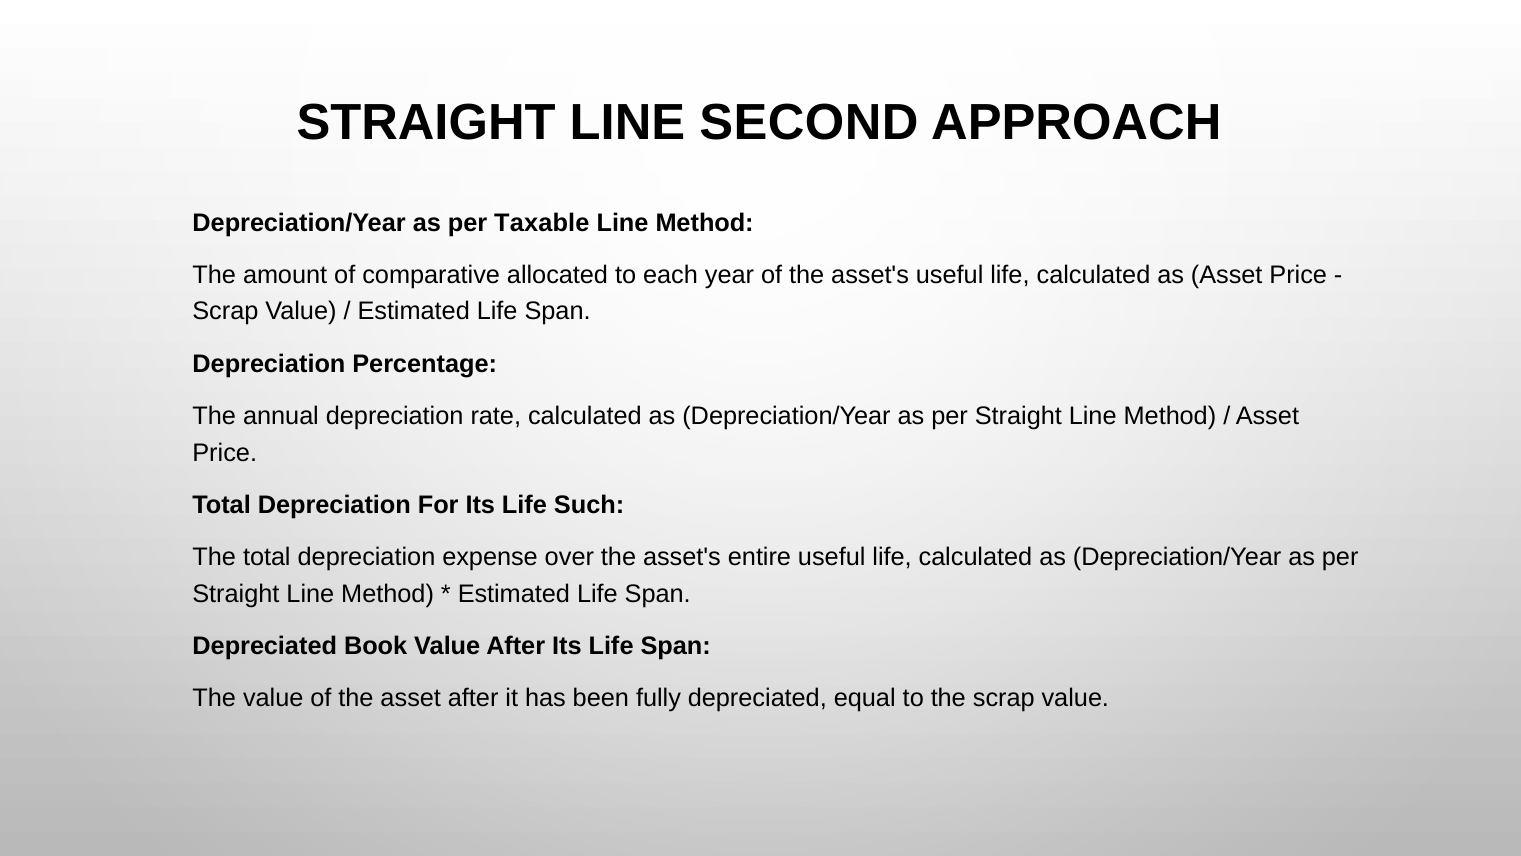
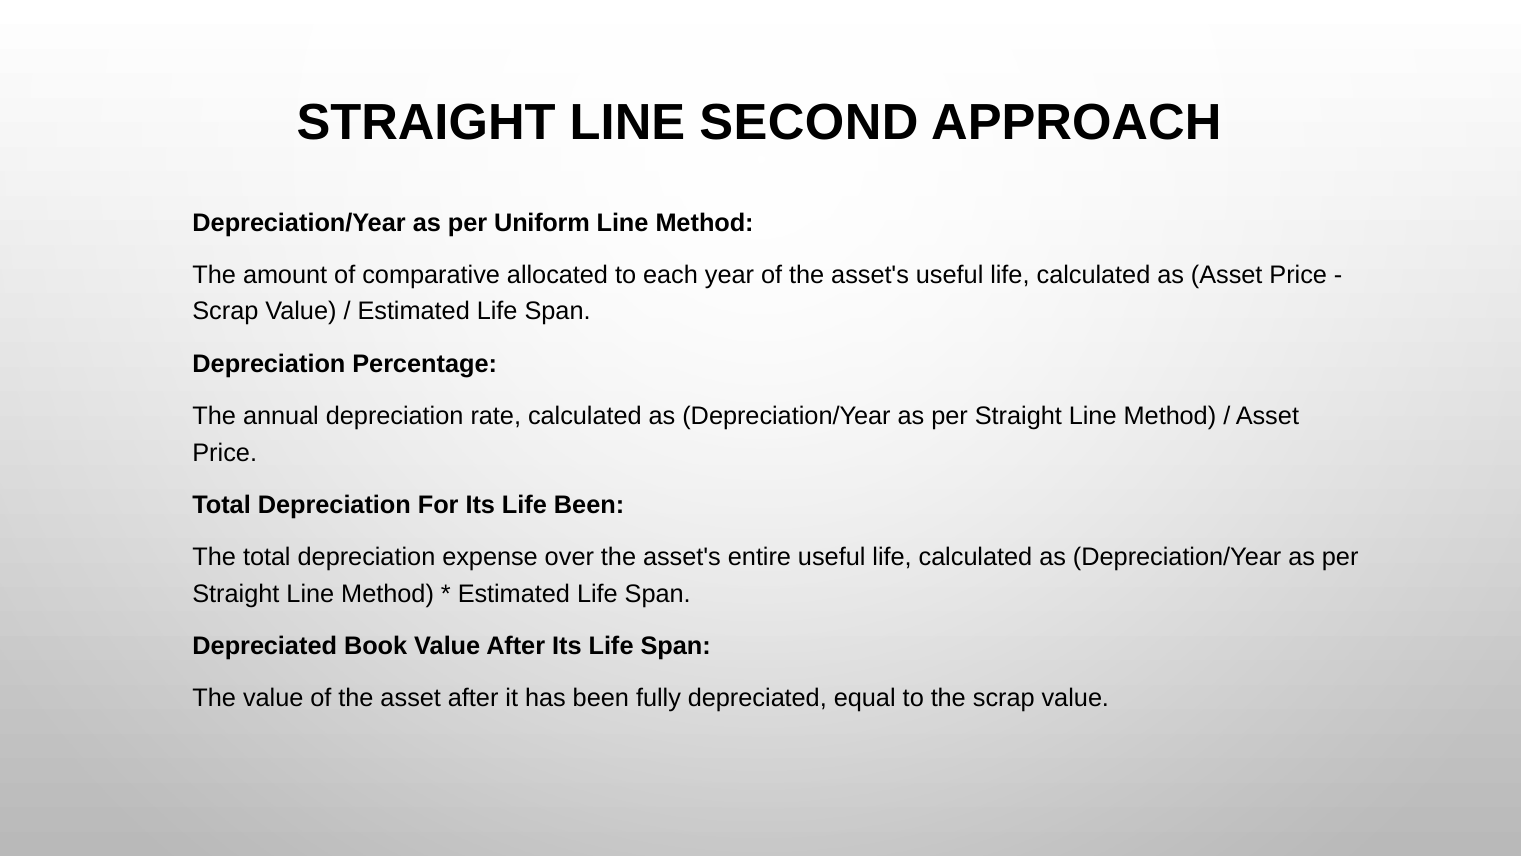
Taxable: Taxable -> Uniform (542, 223)
Life Such: Such -> Been (589, 505)
